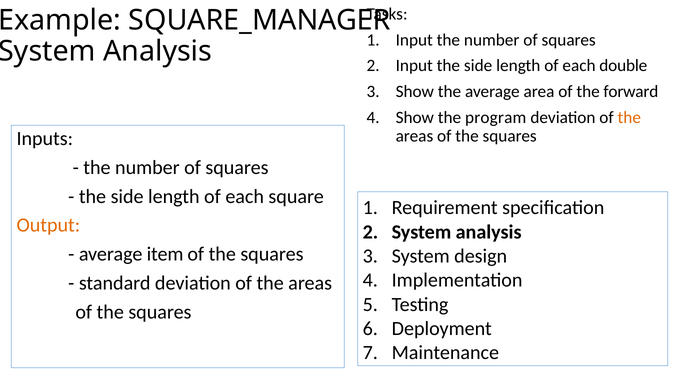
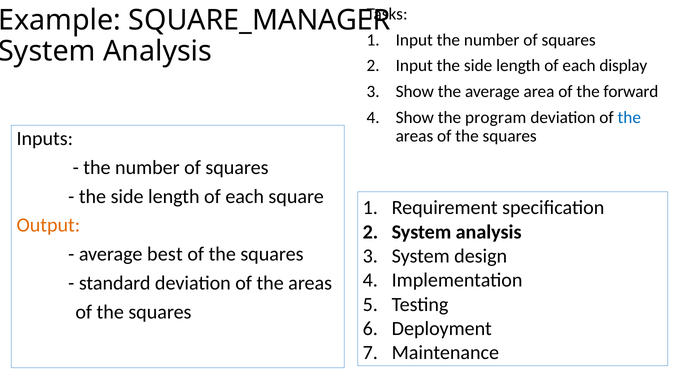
double: double -> display (623, 66)
the colour: orange -> blue (629, 117)
item: item -> best (165, 254)
